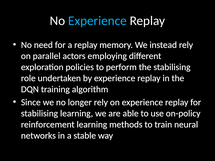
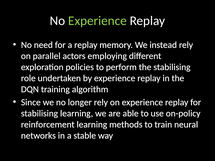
Experience colour: light blue -> light green (97, 21)
